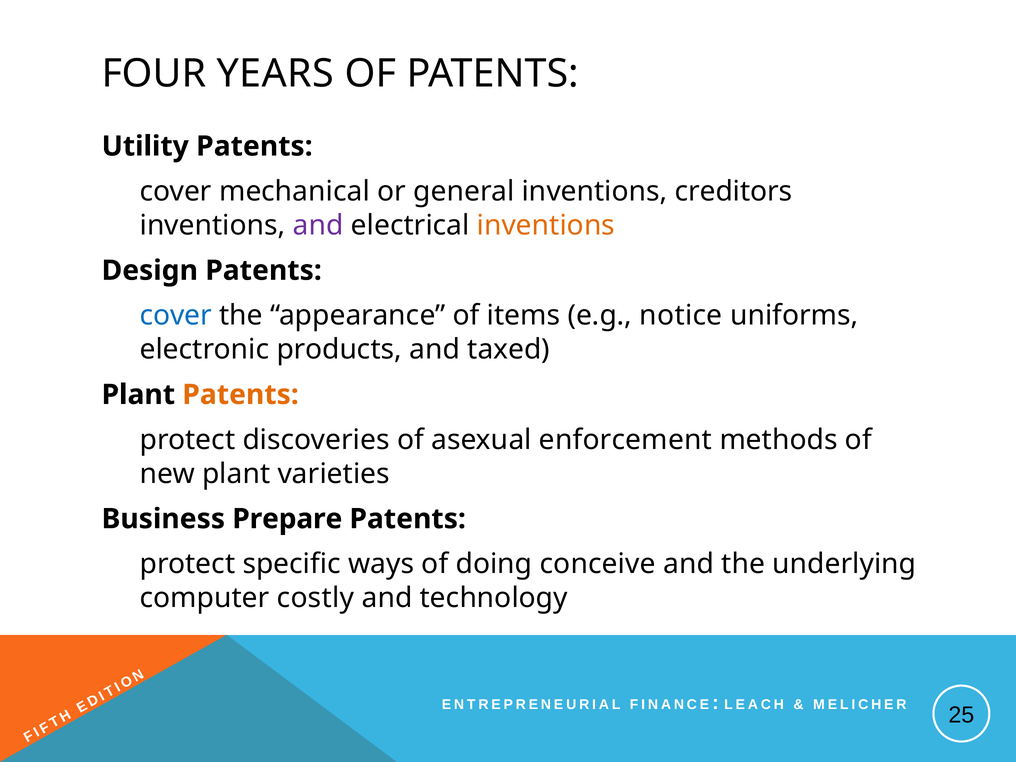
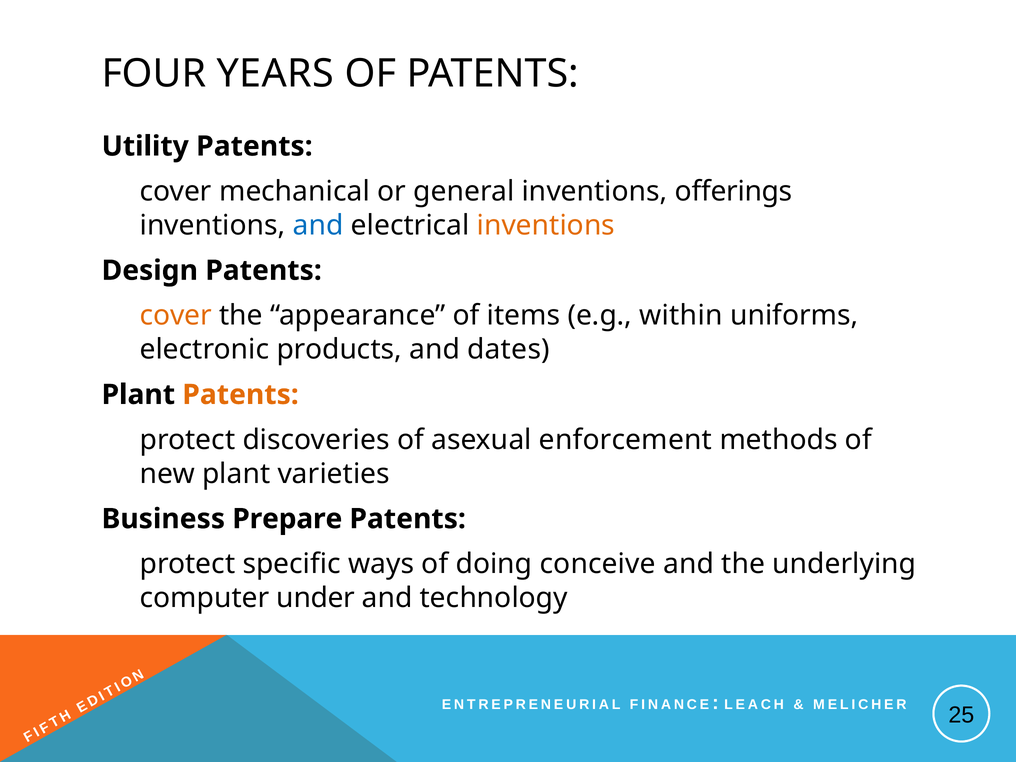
creditors: creditors -> offerings (734, 191)
and colour: purple -> blue (318, 225)
cover colour: blue -> orange (176, 316)
notice: notice -> within (681, 316)
taxed: taxed -> dates (509, 350)
costly: costly -> under (316, 598)
